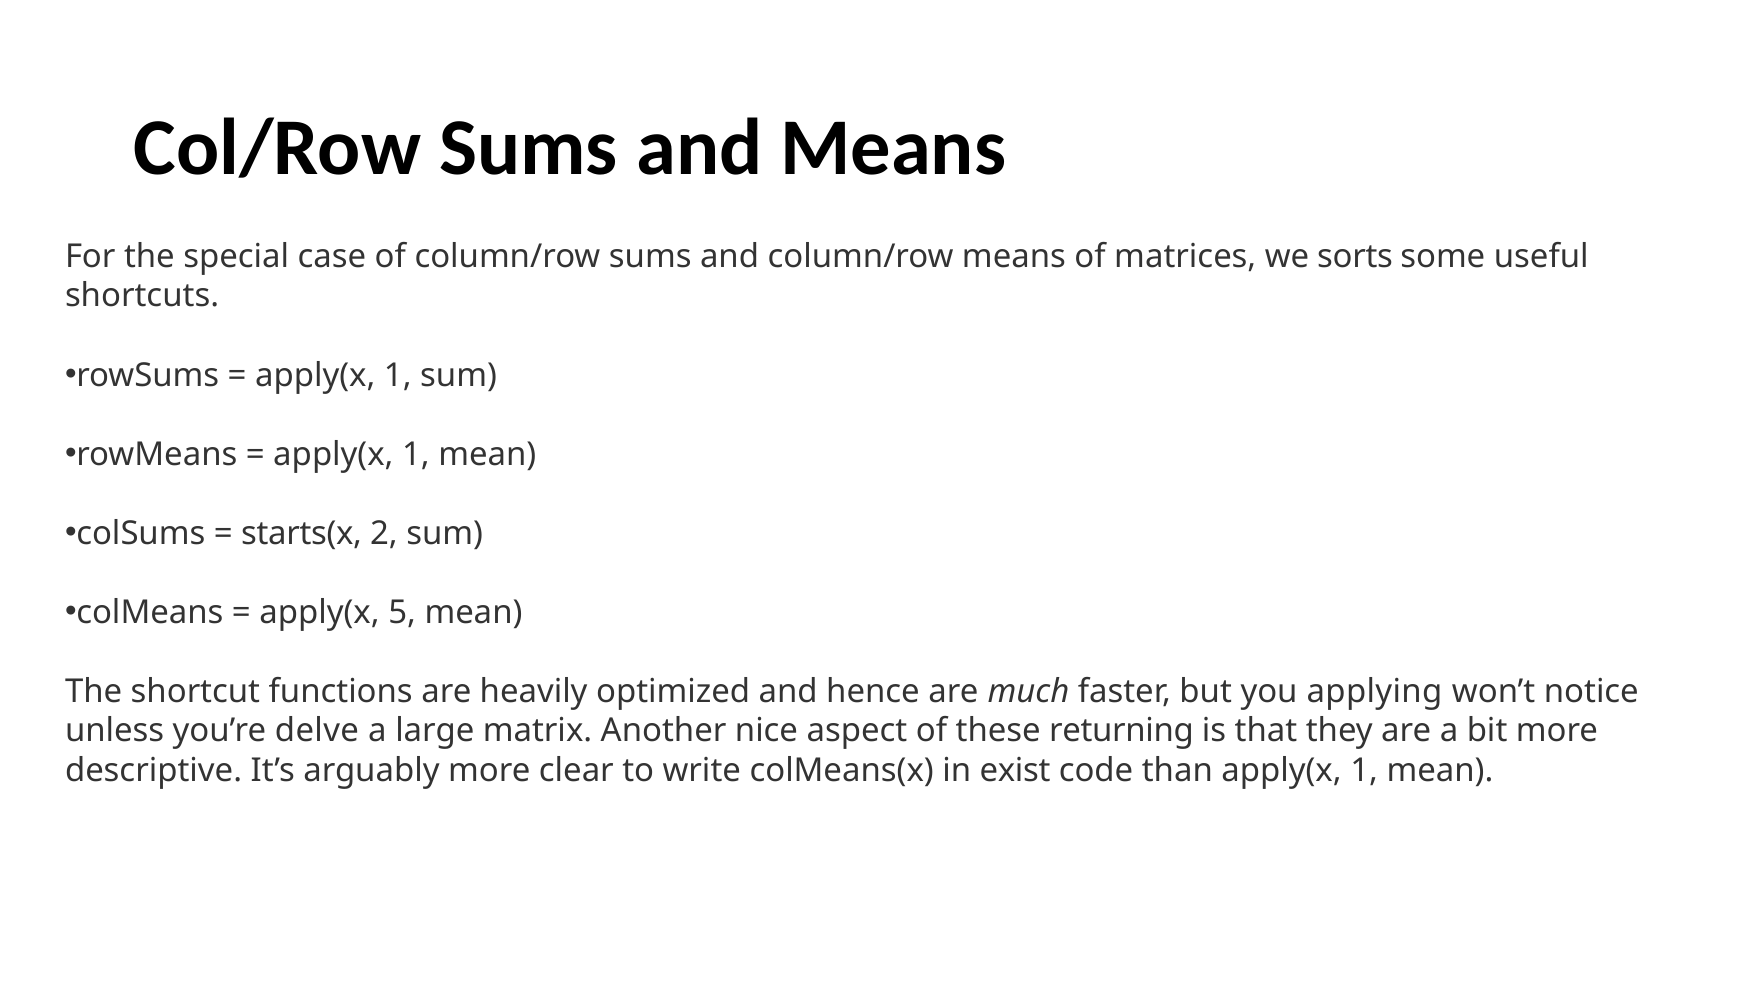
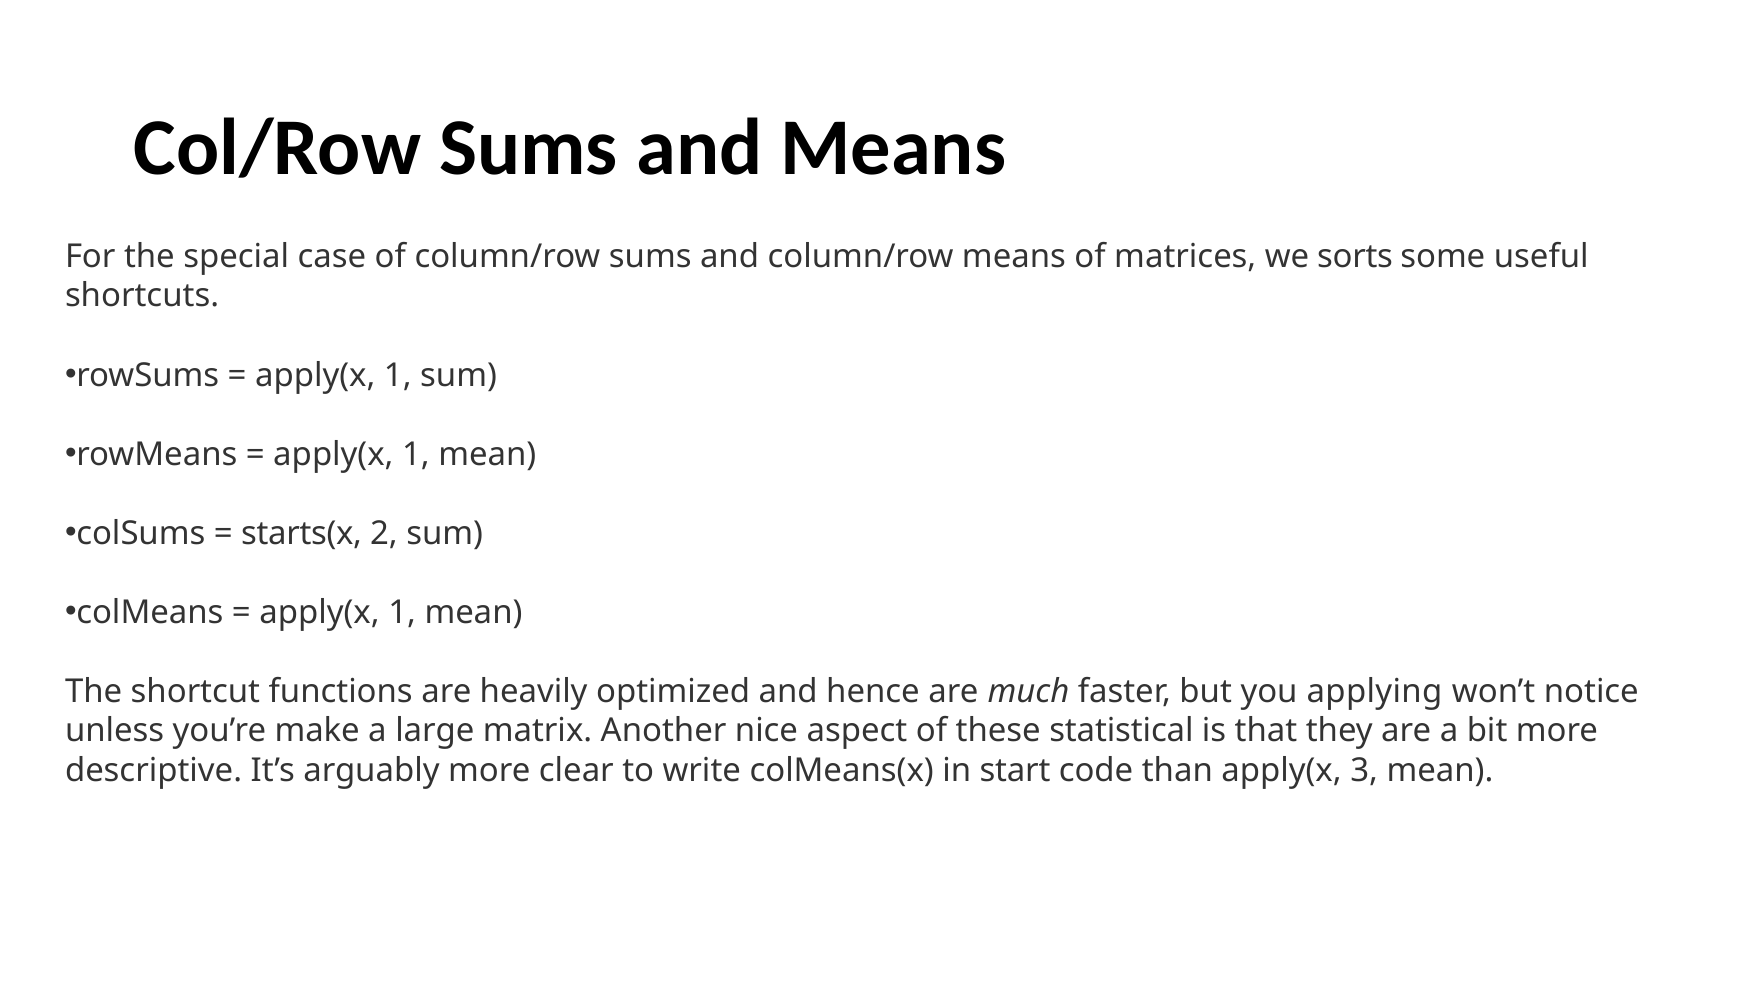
5: 5 -> 1 (402, 612)
delve: delve -> make (317, 731)
returning: returning -> statistical (1121, 731)
exist: exist -> start (1015, 770)
than apply(x 1: 1 -> 3 (1364, 770)
